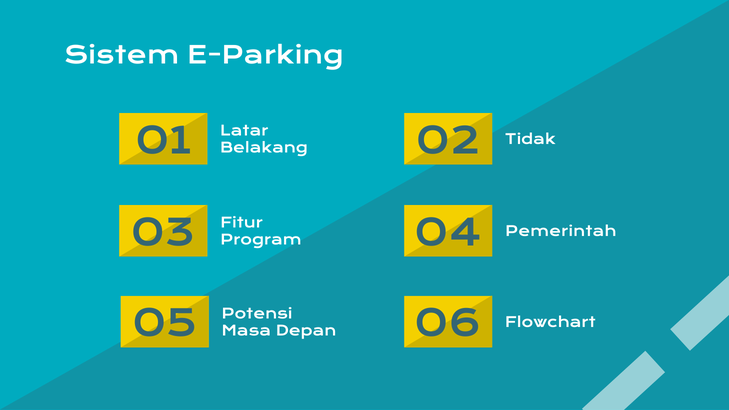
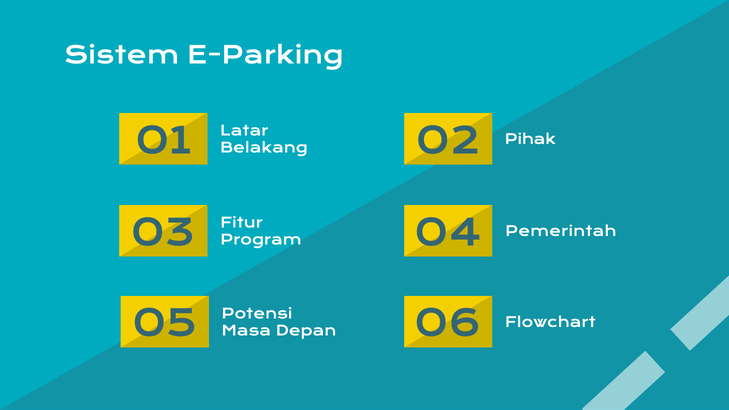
Tidak: Tidak -> Pihak (530, 140)
